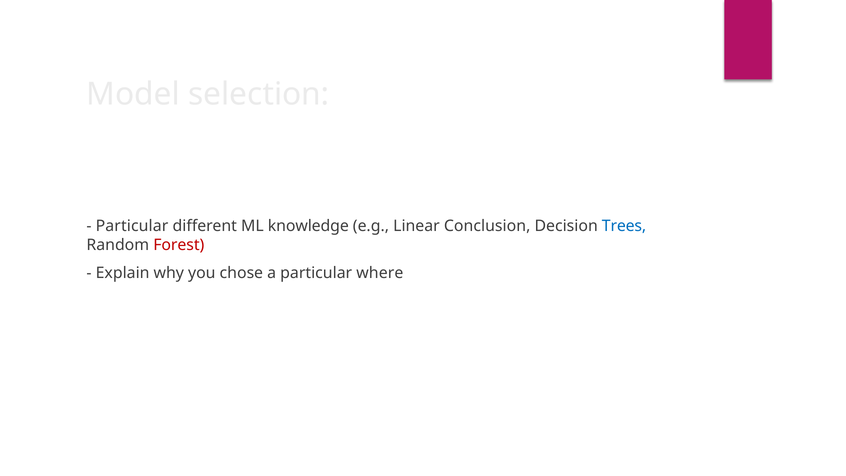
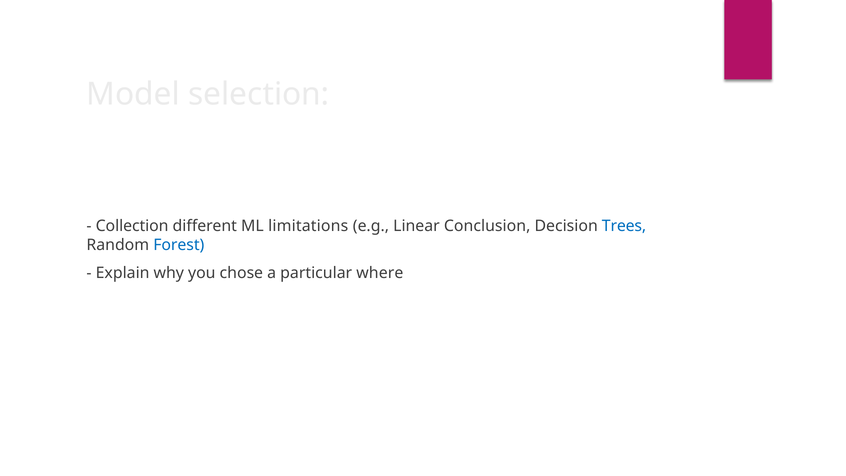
Particular: Particular -> Collection (132, 226)
knowledge: knowledge -> limitations (308, 226)
Forest colour: red -> blue (179, 245)
